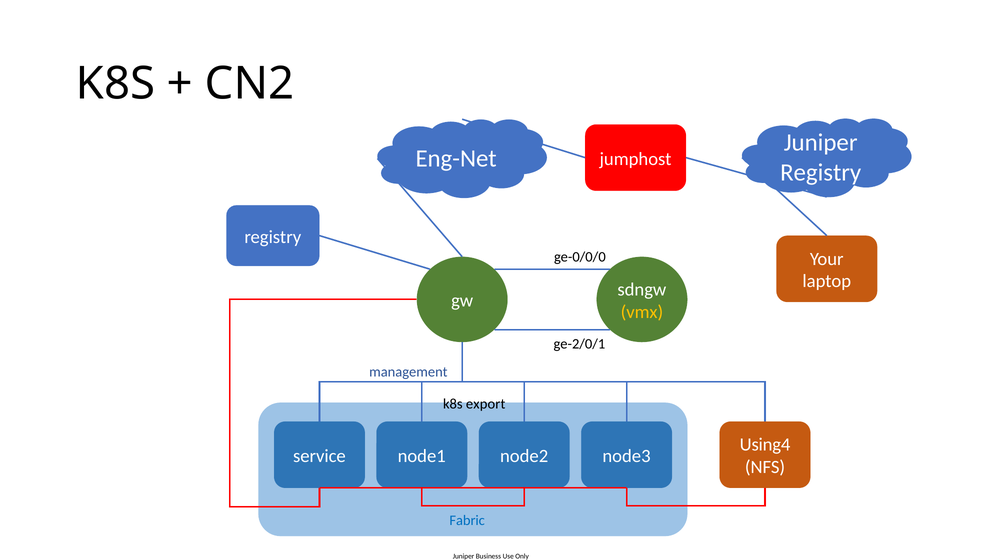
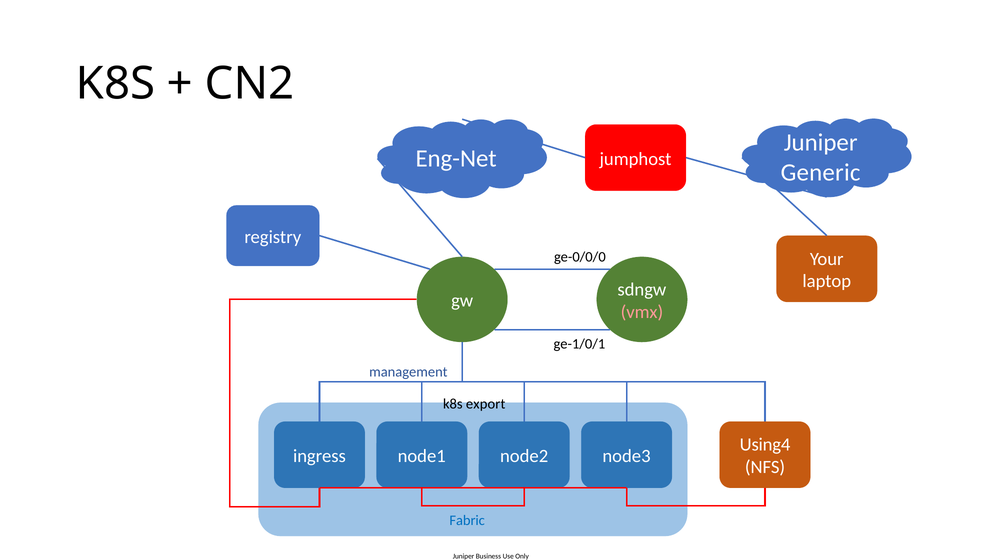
Registry: Registry -> Generic (821, 172)
vmx colour: yellow -> pink (642, 312)
ge-2/0/1: ge-2/0/1 -> ge-1/0/1 (579, 344)
service: service -> ingress (319, 456)
